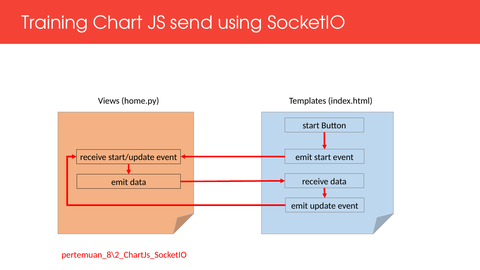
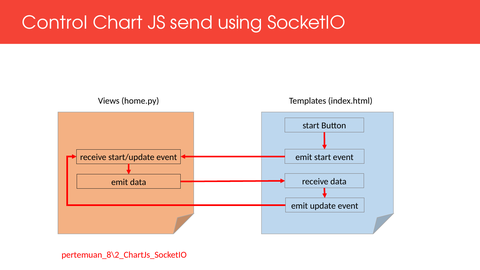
Training: Training -> Control (55, 23)
